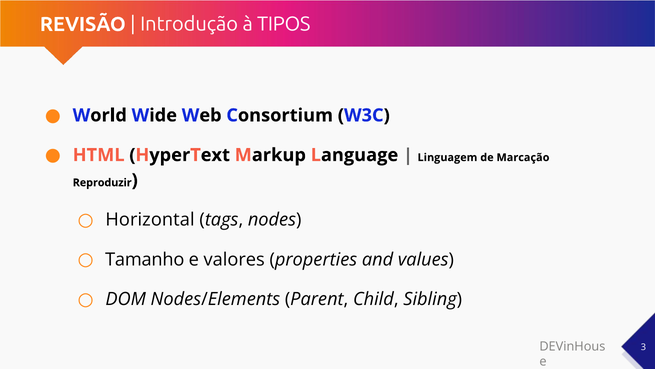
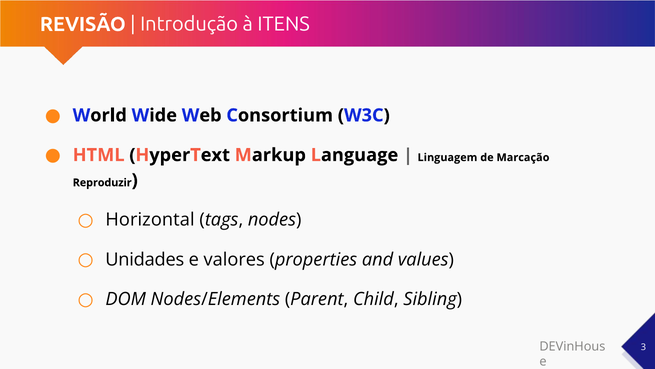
TIPOS: TIPOS -> ITENS (284, 24)
Tamanho: Tamanho -> Unidades (145, 259)
